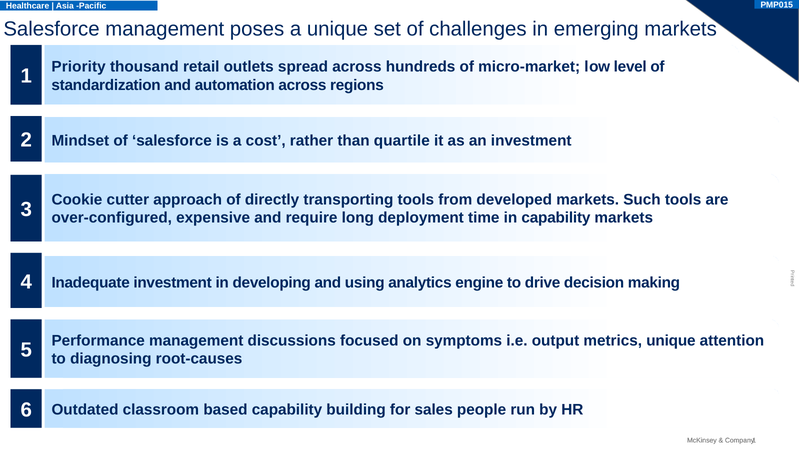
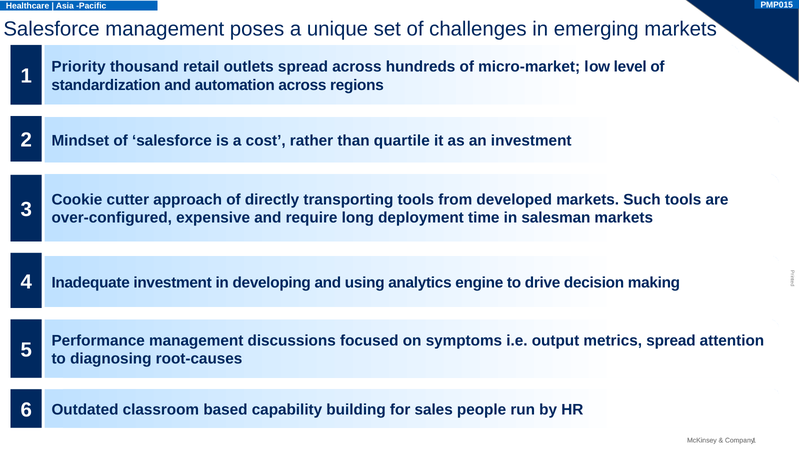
in capability: capability -> salesman (556, 218)
metrics unique: unique -> spread (671, 340)
